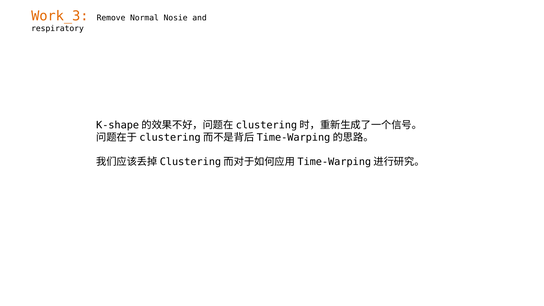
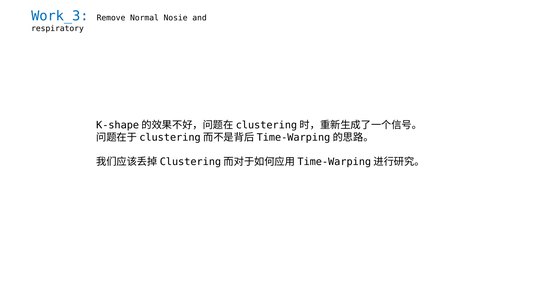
Work_3 colour: orange -> blue (60, 16)
